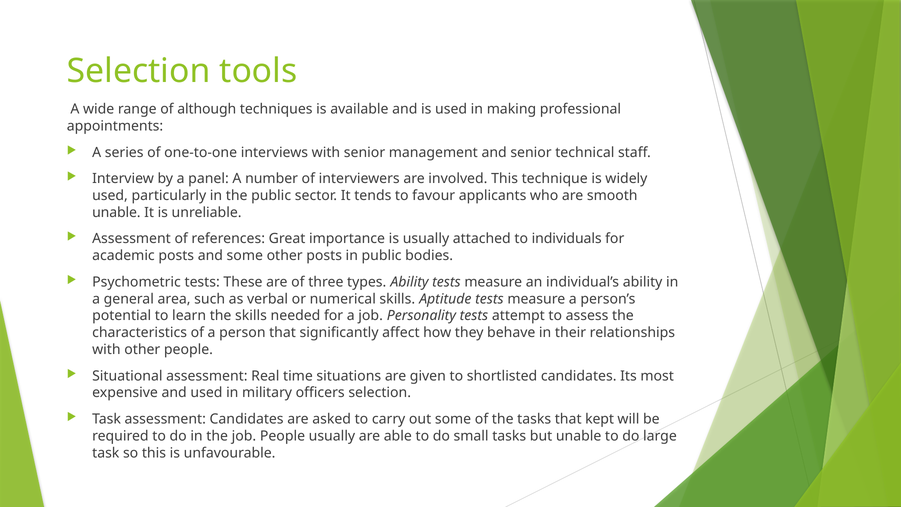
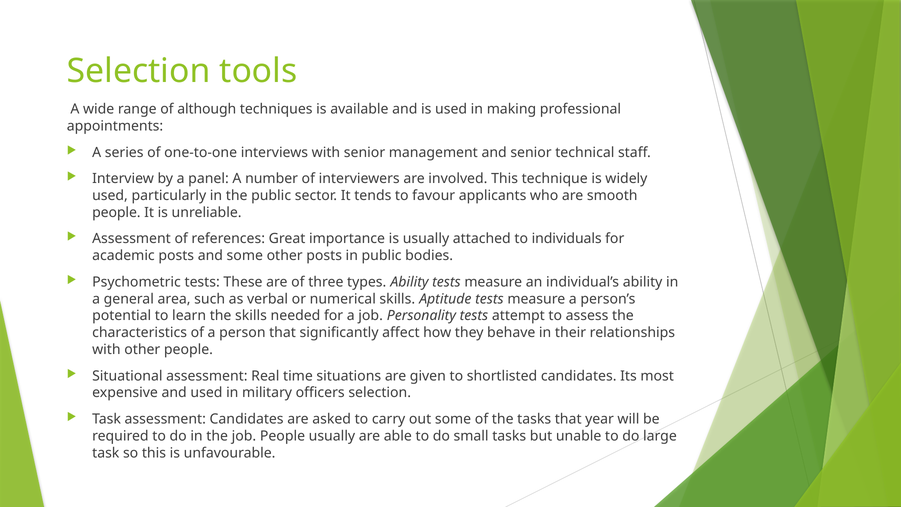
unable: unable -> people (116, 212)
kept: kept -> year (600, 419)
